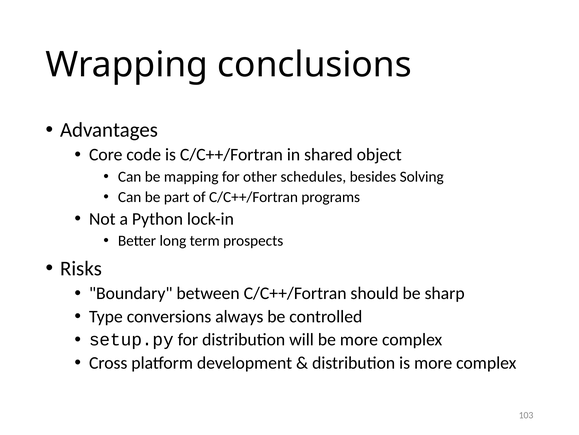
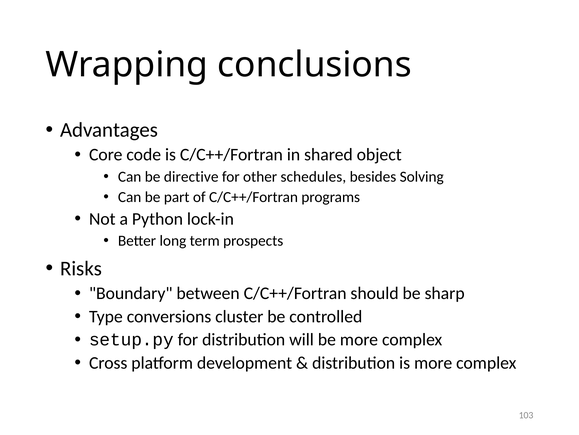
mapping: mapping -> directive (191, 176)
always: always -> cluster (239, 316)
